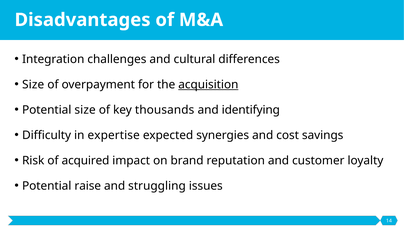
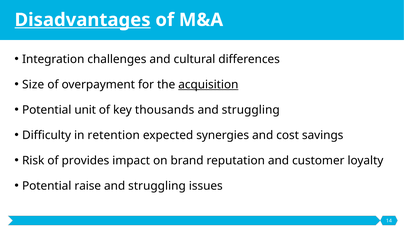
Disadvantages underline: none -> present (83, 20)
Potential size: size -> unit (85, 110)
identifying: identifying -> struggling (251, 110)
expertise: expertise -> retention (114, 135)
acquired: acquired -> provides (85, 161)
